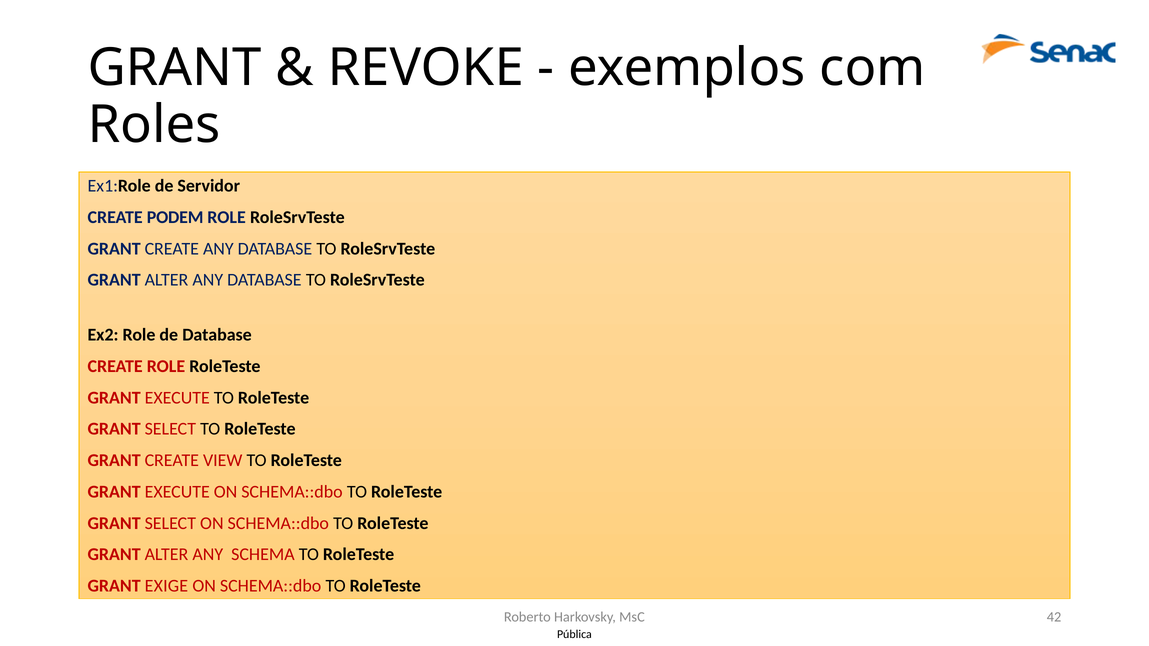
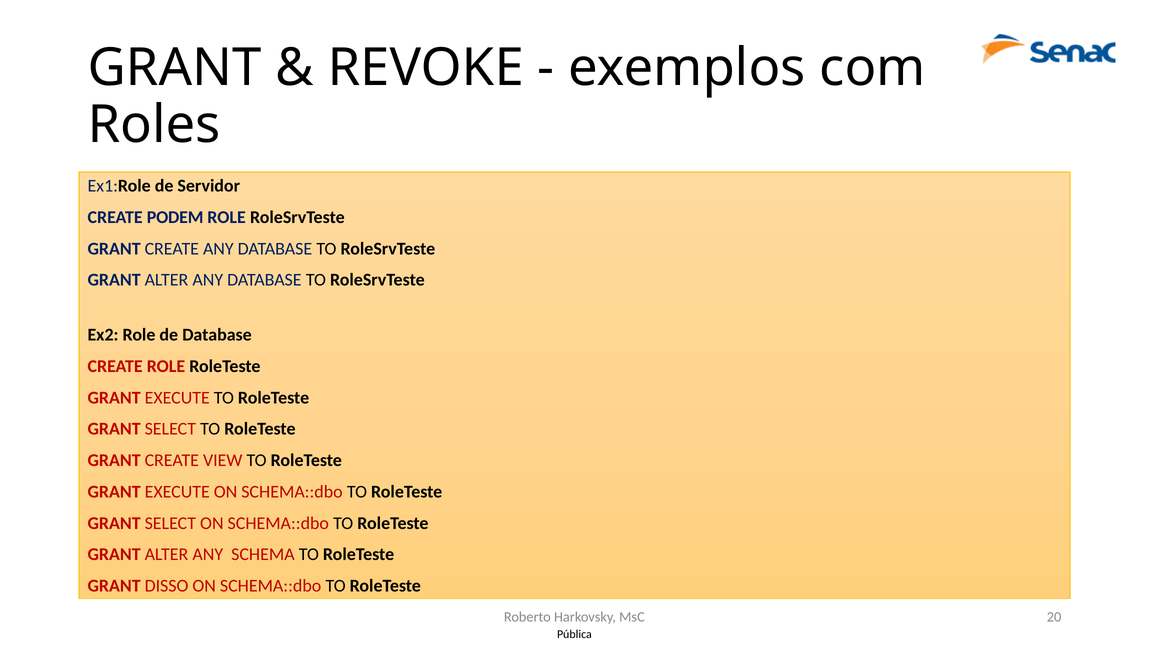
EXIGE: EXIGE -> DISSO (167, 586)
42: 42 -> 20 (1054, 617)
